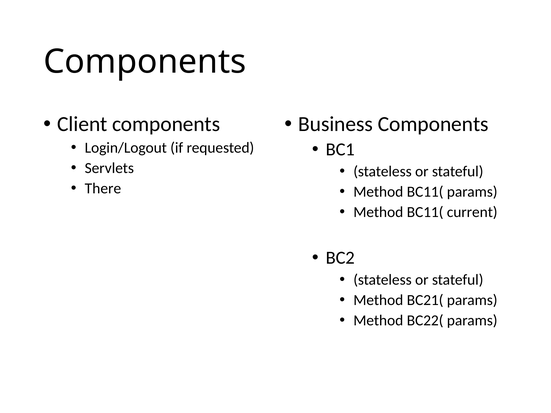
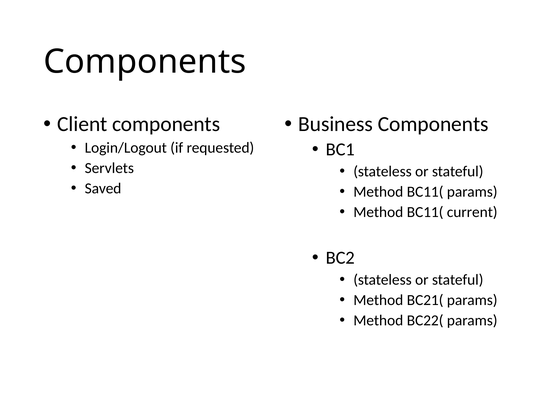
There: There -> Saved (103, 189)
